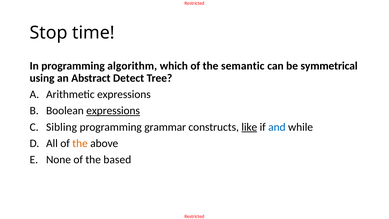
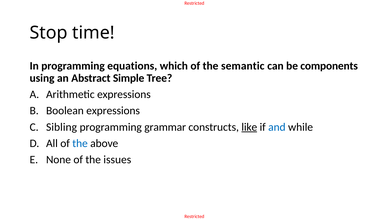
algorithm: algorithm -> equations (132, 66)
symmetrical: symmetrical -> components (329, 66)
Detect: Detect -> Simple (129, 78)
expressions underline: present -> none (113, 111)
the colour: orange -> blue (80, 143)
based: based -> issues (117, 160)
